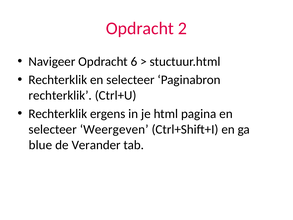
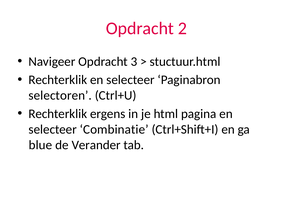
6: 6 -> 3 (134, 61)
rechterklik: rechterklik -> selectoren (60, 95)
Weergeven: Weergeven -> Combinatie (114, 129)
